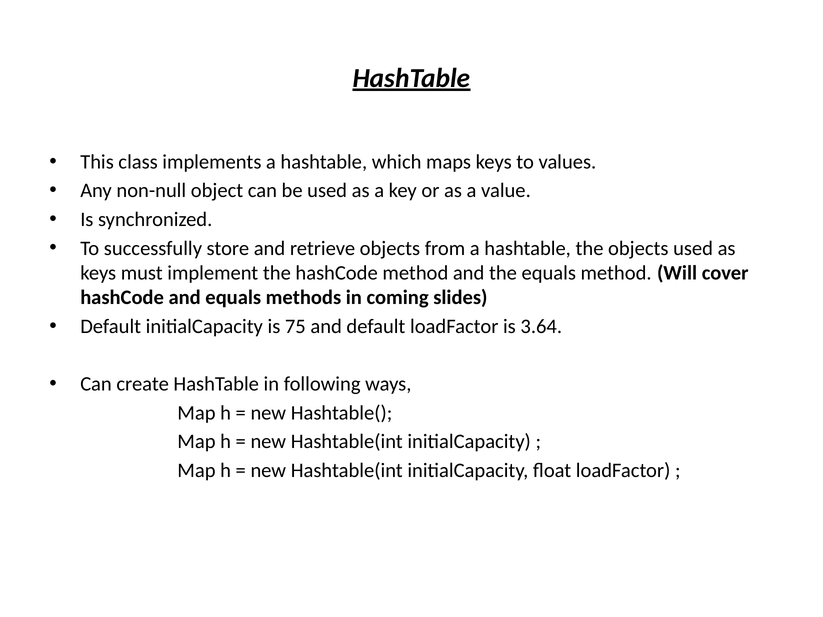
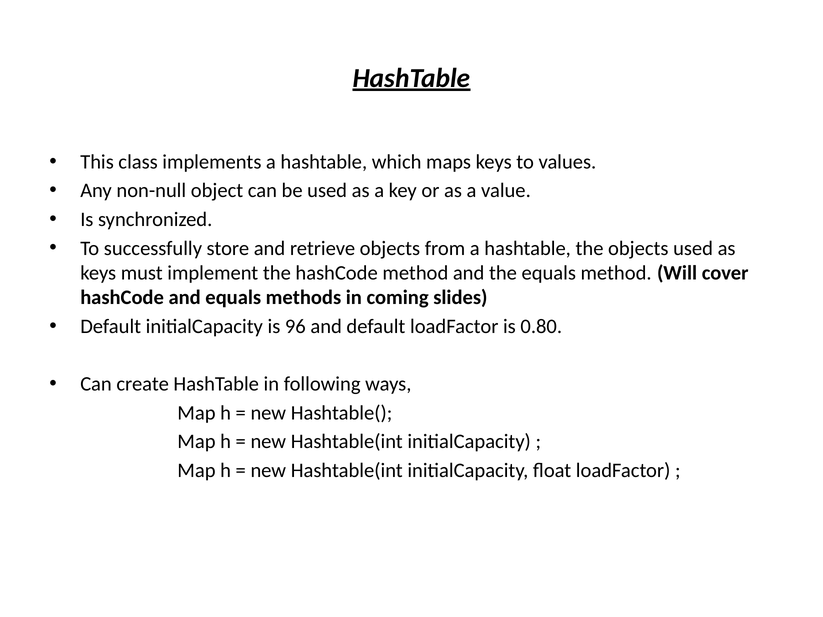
75: 75 -> 96 (295, 327)
3.64: 3.64 -> 0.80 (541, 327)
